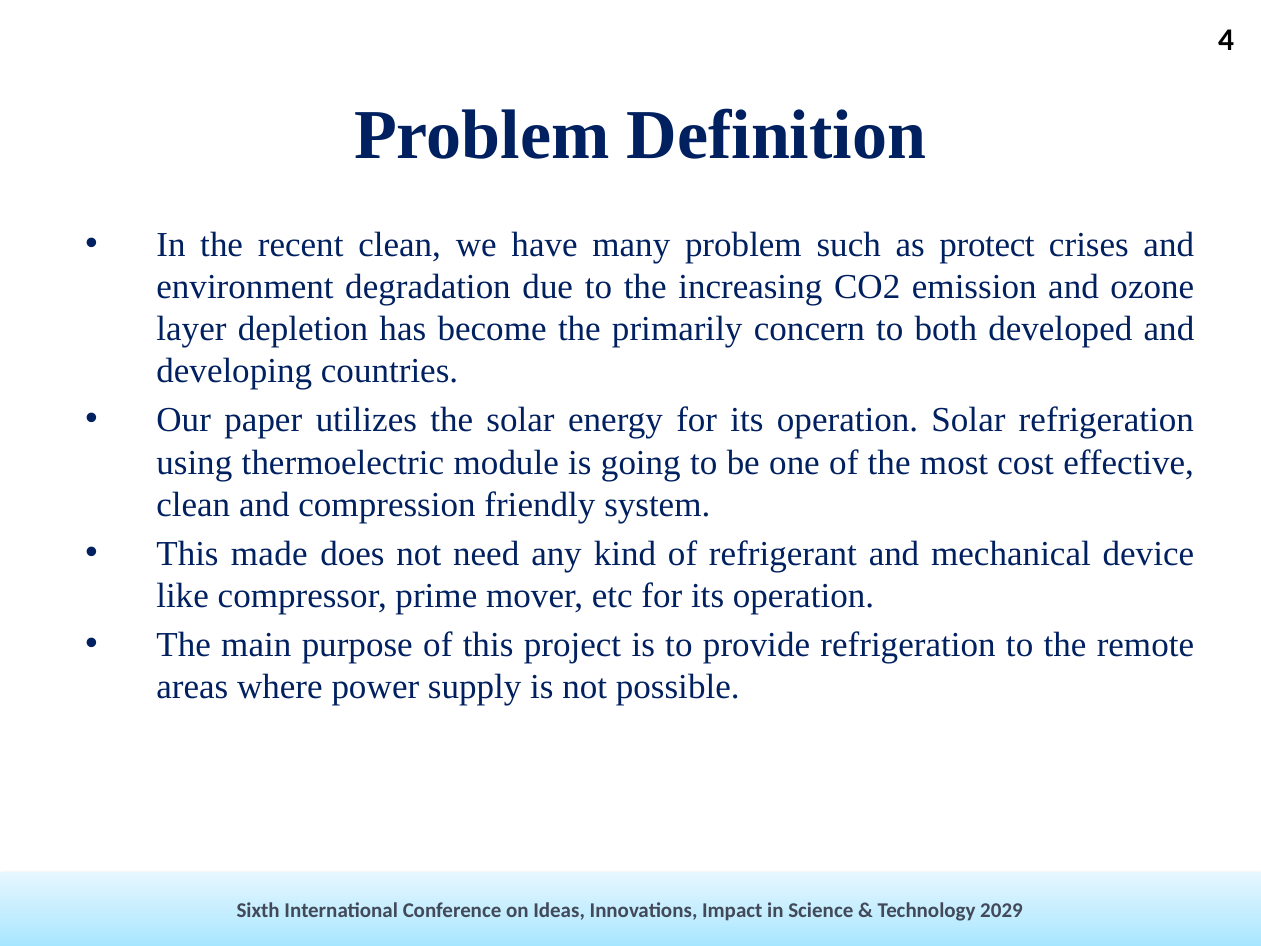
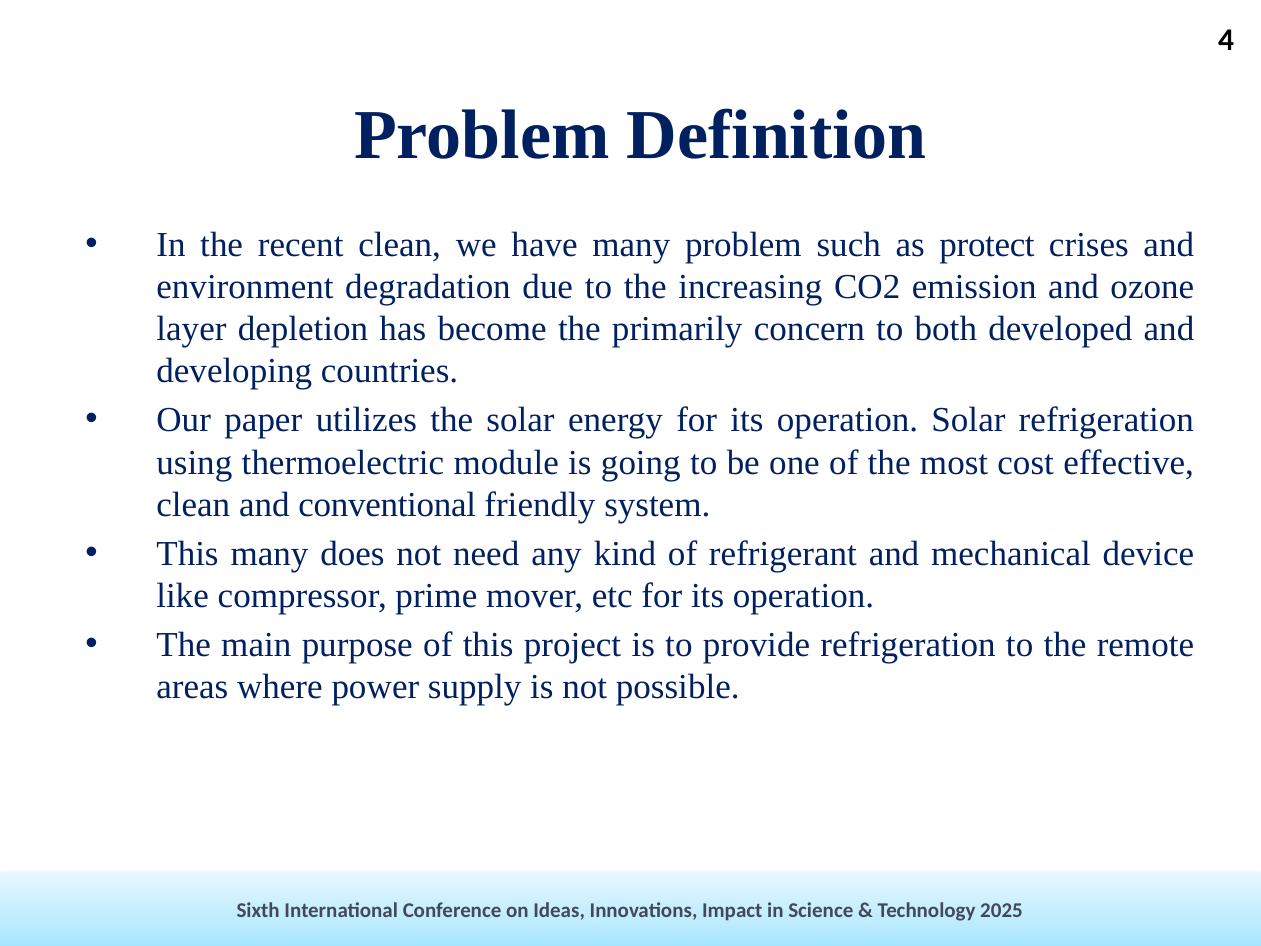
compression: compression -> conventional (387, 504)
This made: made -> many (269, 553)
2029: 2029 -> 2025 (1002, 910)
